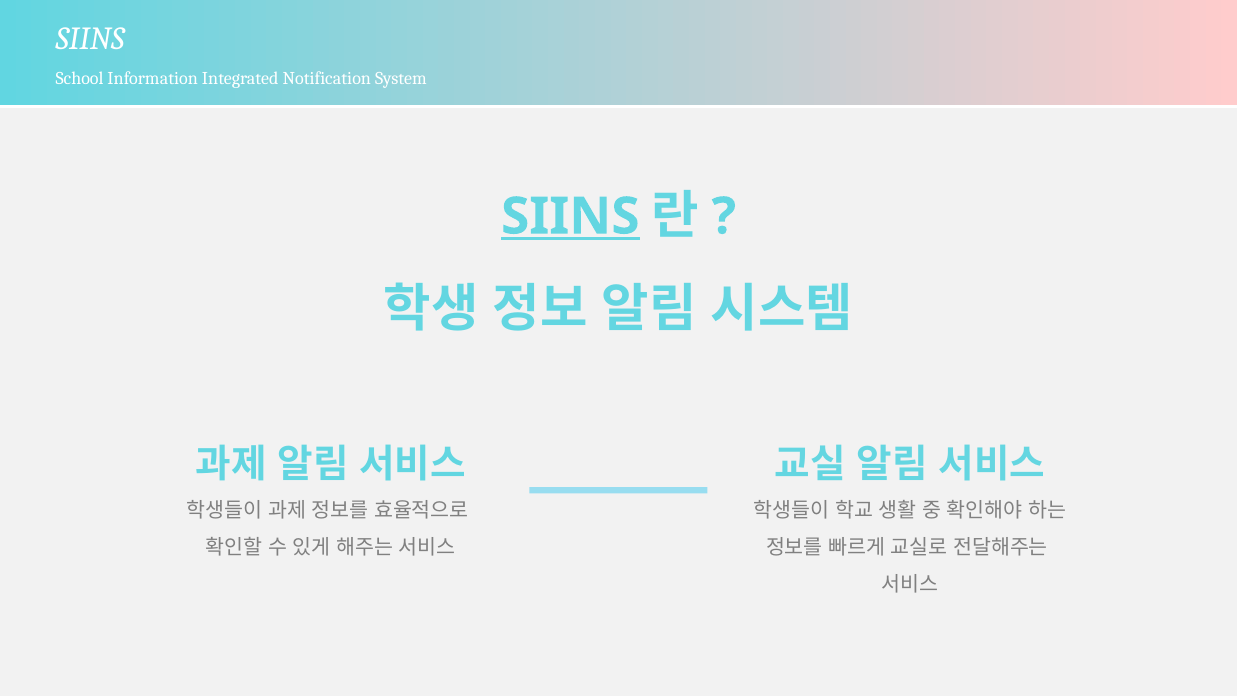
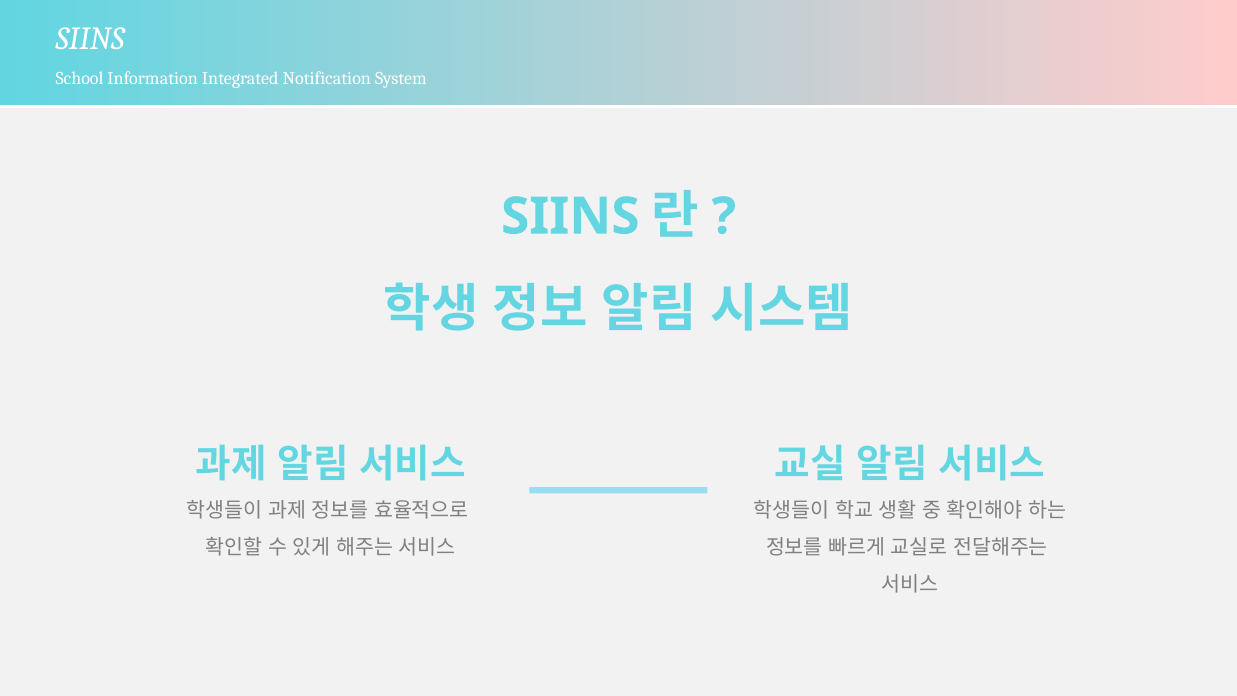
SIINS underline: present -> none (570, 216)
